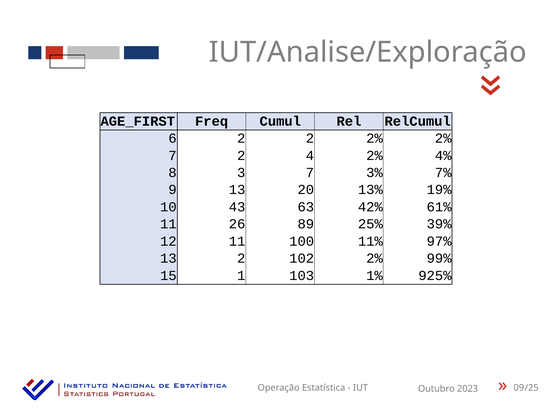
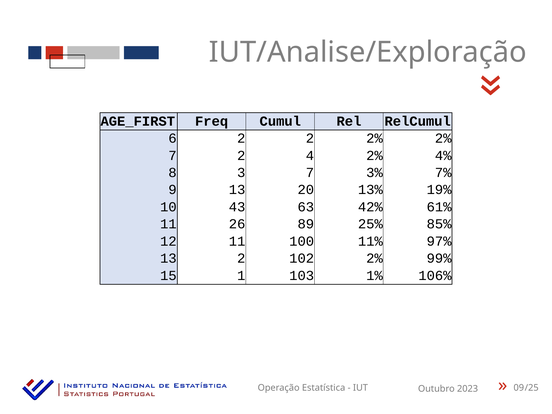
39%: 39% -> 85% (439, 224)
925%: 925% -> 106% (435, 276)
